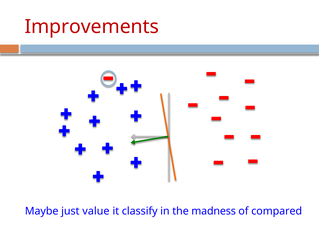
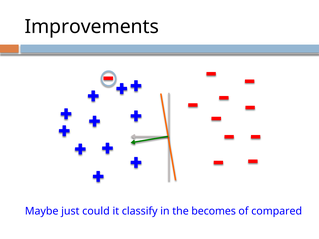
Improvements colour: red -> black (92, 27)
value: value -> could (96, 211)
madness: madness -> becomes (214, 211)
